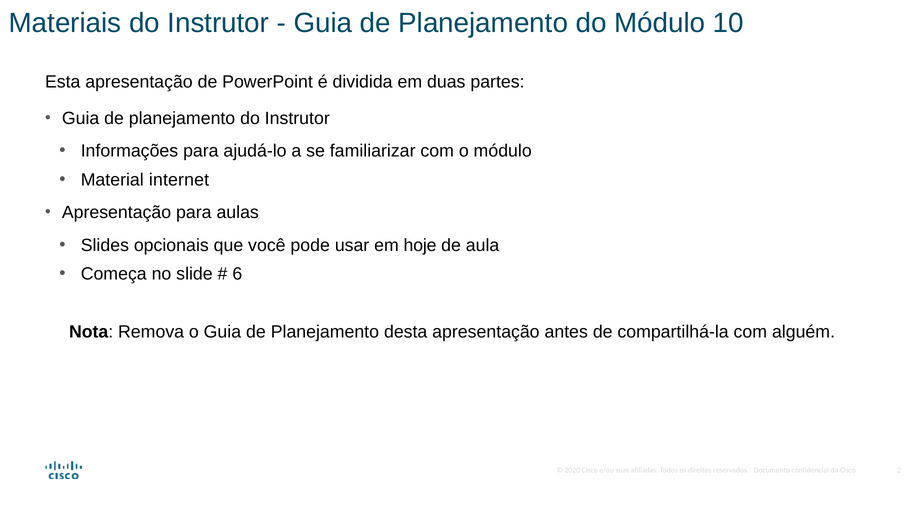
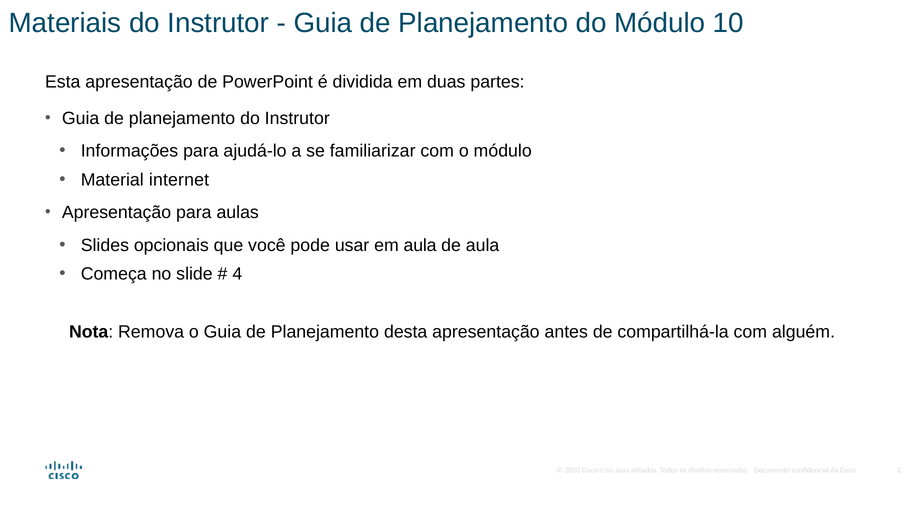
em hoje: hoje -> aula (420, 245)
6: 6 -> 4 (237, 274)
